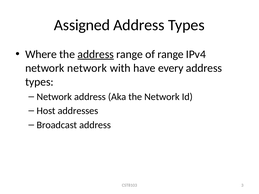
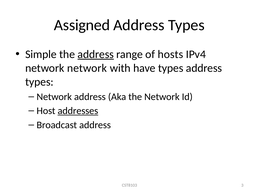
Where: Where -> Simple (41, 54)
of range: range -> hosts (170, 54)
have every: every -> types (171, 68)
addresses underline: none -> present (78, 111)
